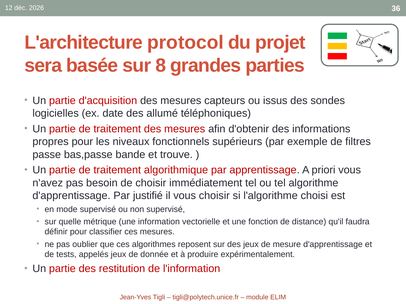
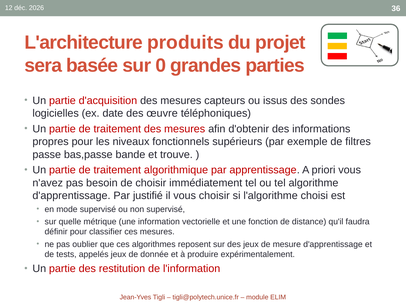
protocol: protocol -> produits (186, 43)
8: 8 -> 0 (161, 66)
allumé: allumé -> œuvre (162, 114)
